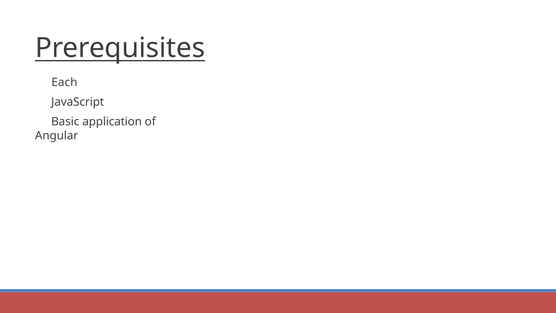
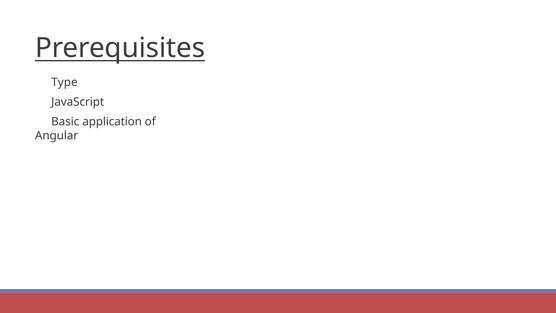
Each: Each -> Type (64, 82)
